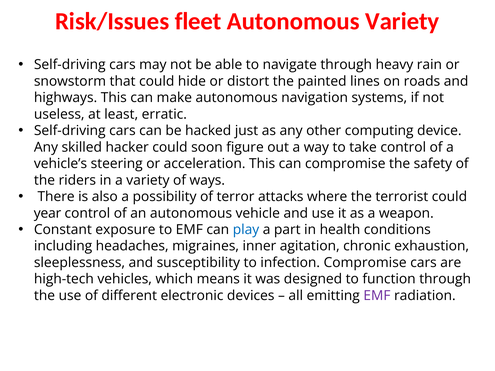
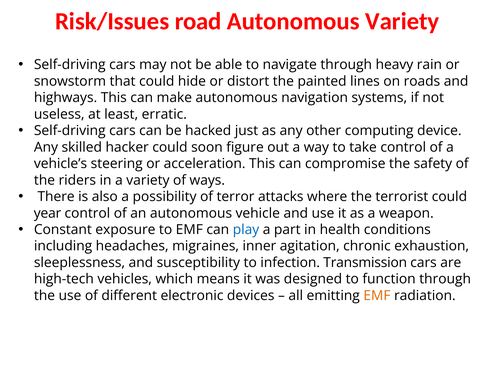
fleet: fleet -> road (198, 22)
infection Compromise: Compromise -> Transmission (365, 263)
EMF colour: purple -> orange (377, 296)
